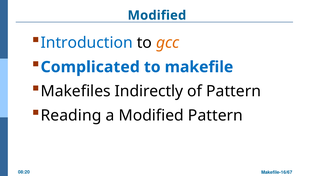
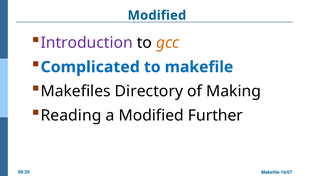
Introduction colour: blue -> purple (87, 43)
Indirectly: Indirectly -> Directory (149, 92)
of Pattern: Pattern -> Making (234, 92)
Modified Pattern: Pattern -> Further (215, 116)
